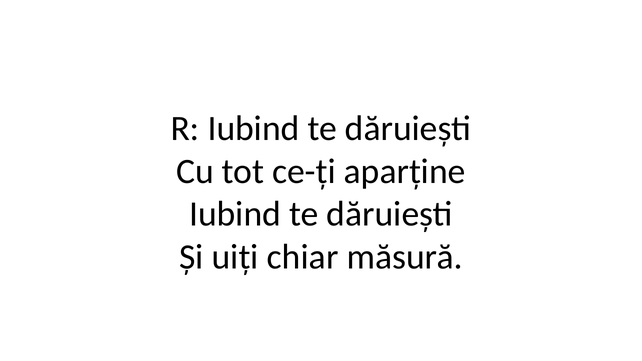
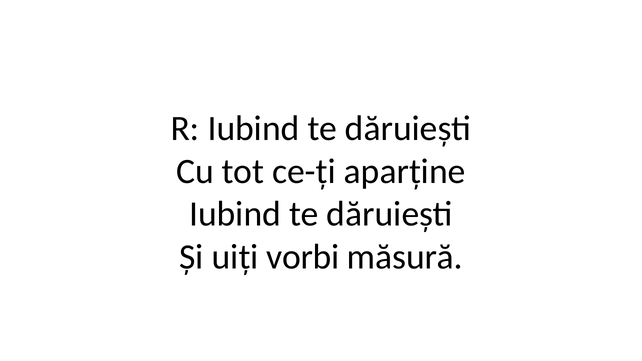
chiar: chiar -> vorbi (303, 257)
